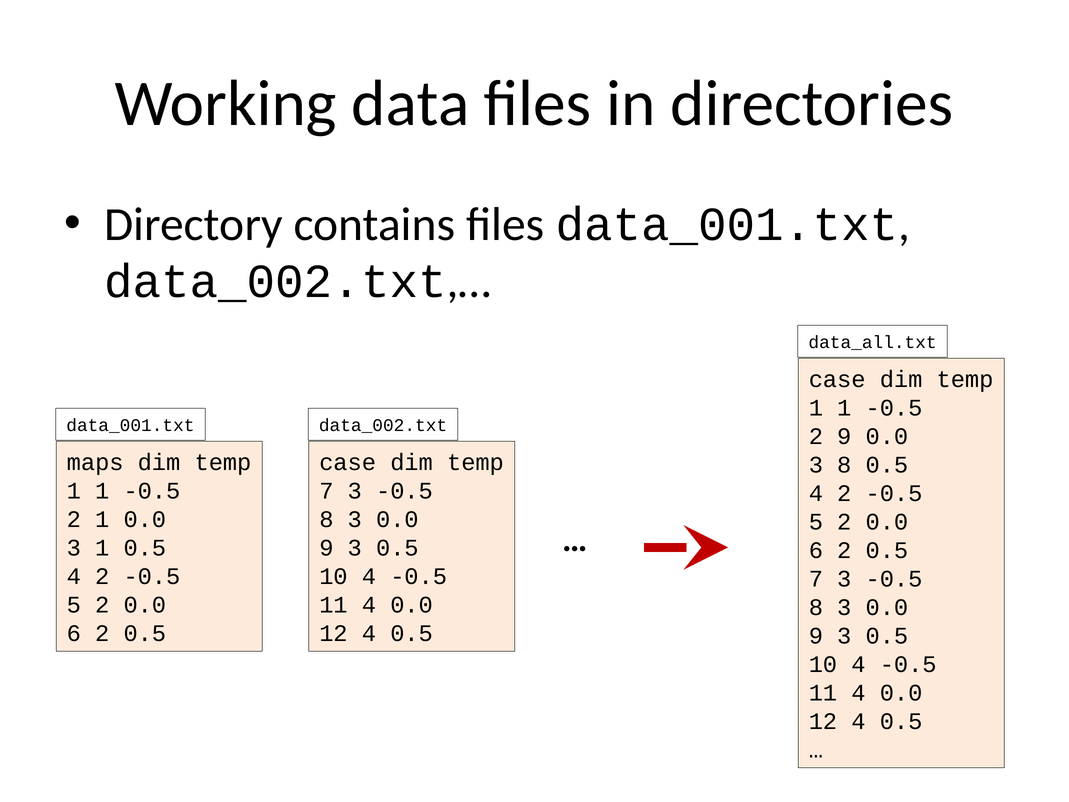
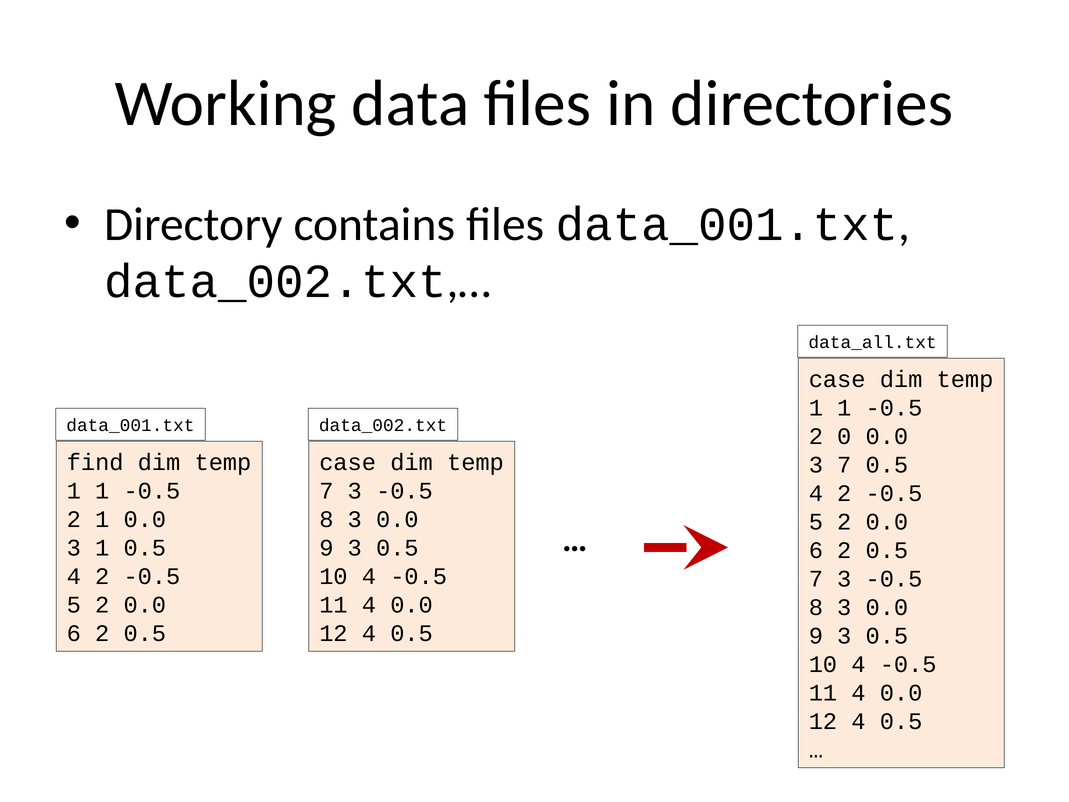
2 9: 9 -> 0 (844, 436)
maps: maps -> find (95, 462)
3 8: 8 -> 7 (844, 465)
